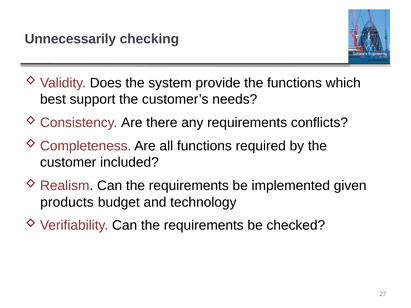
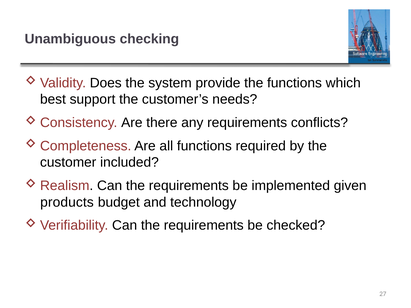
Unnecessarily: Unnecessarily -> Unambiguous (70, 39)
